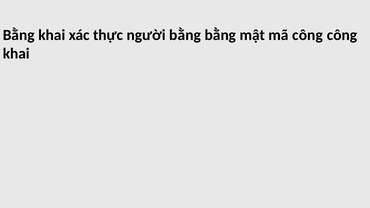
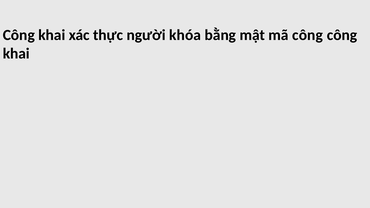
Bằng: Bằng -> Công (19, 35)
người bằng: bằng -> khóa (185, 35)
